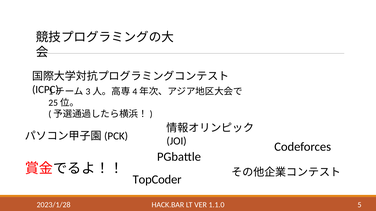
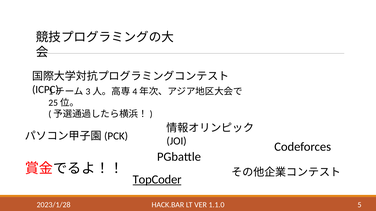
TopCoder underline: none -> present (157, 180)
